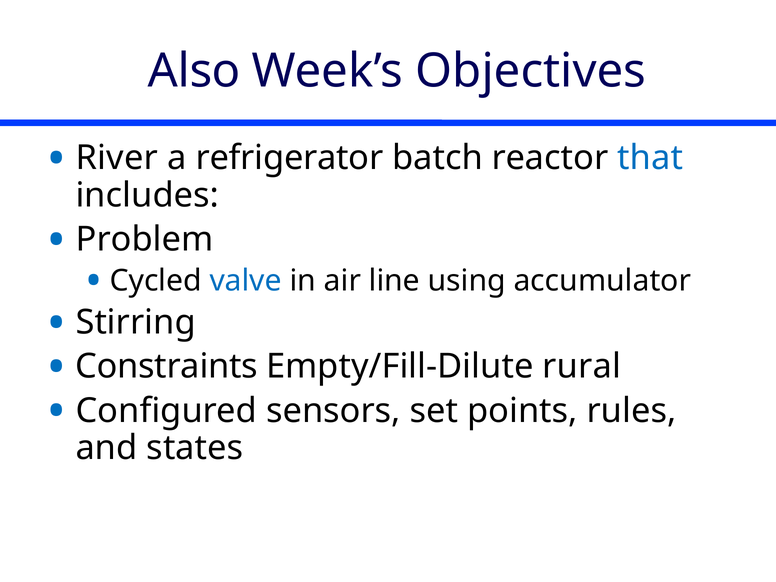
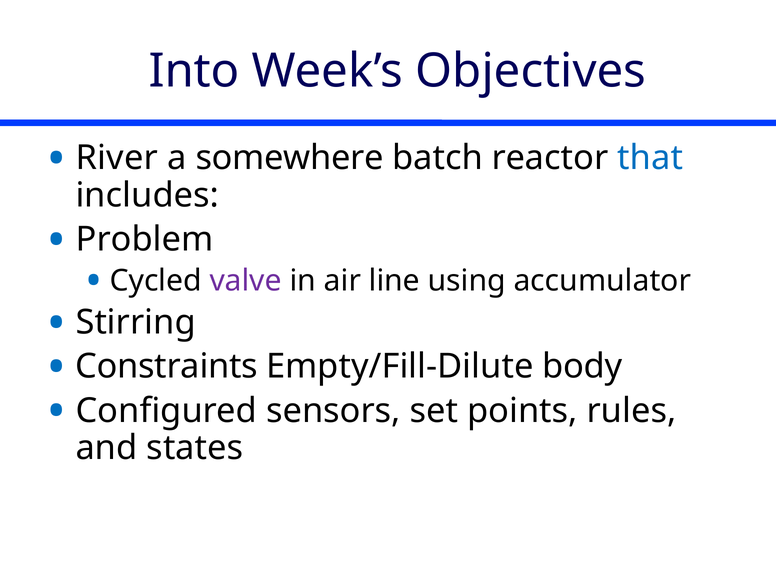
Also: Also -> Into (194, 71)
refrigerator: refrigerator -> somewhere (290, 158)
valve colour: blue -> purple (246, 281)
rural: rural -> body (582, 367)
